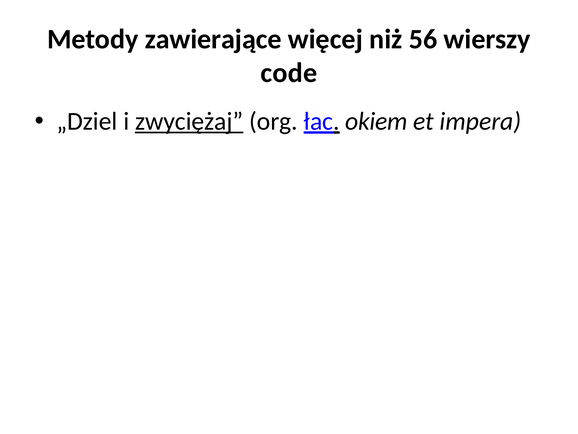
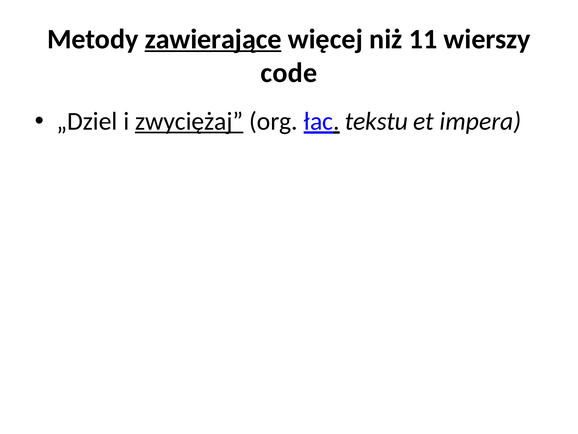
zawierające underline: none -> present (213, 39)
56: 56 -> 11 (423, 39)
okiem: okiem -> tekstu (376, 121)
